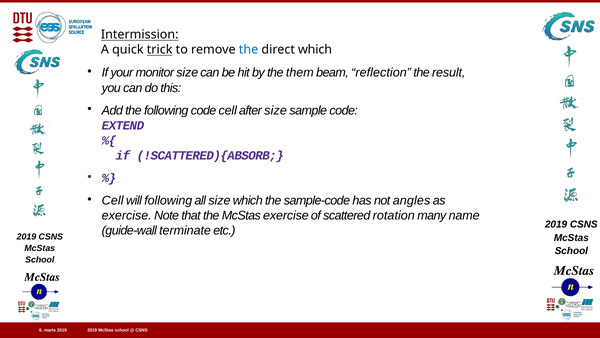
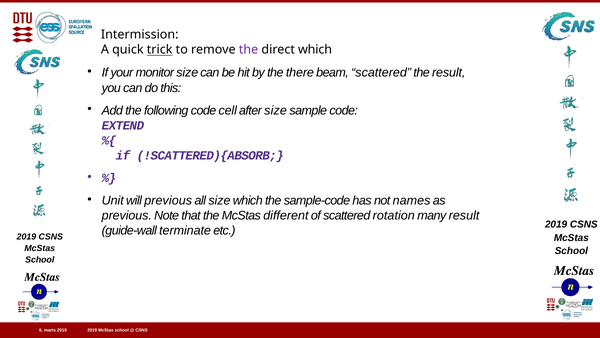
Intermission underline: present -> none (140, 35)
the colour: blue -> purple (249, 50)
them: them -> there (300, 73)
beam reflection: reflection -> scattered (381, 73)
Cell: Cell -> Unit (113, 201)
will following: following -> previous (168, 201)
angles: angles -> names (412, 201)
exercise: exercise -> previous (127, 216)
McStas exercise: exercise -> different (286, 216)
many name: name -> result (464, 216)
